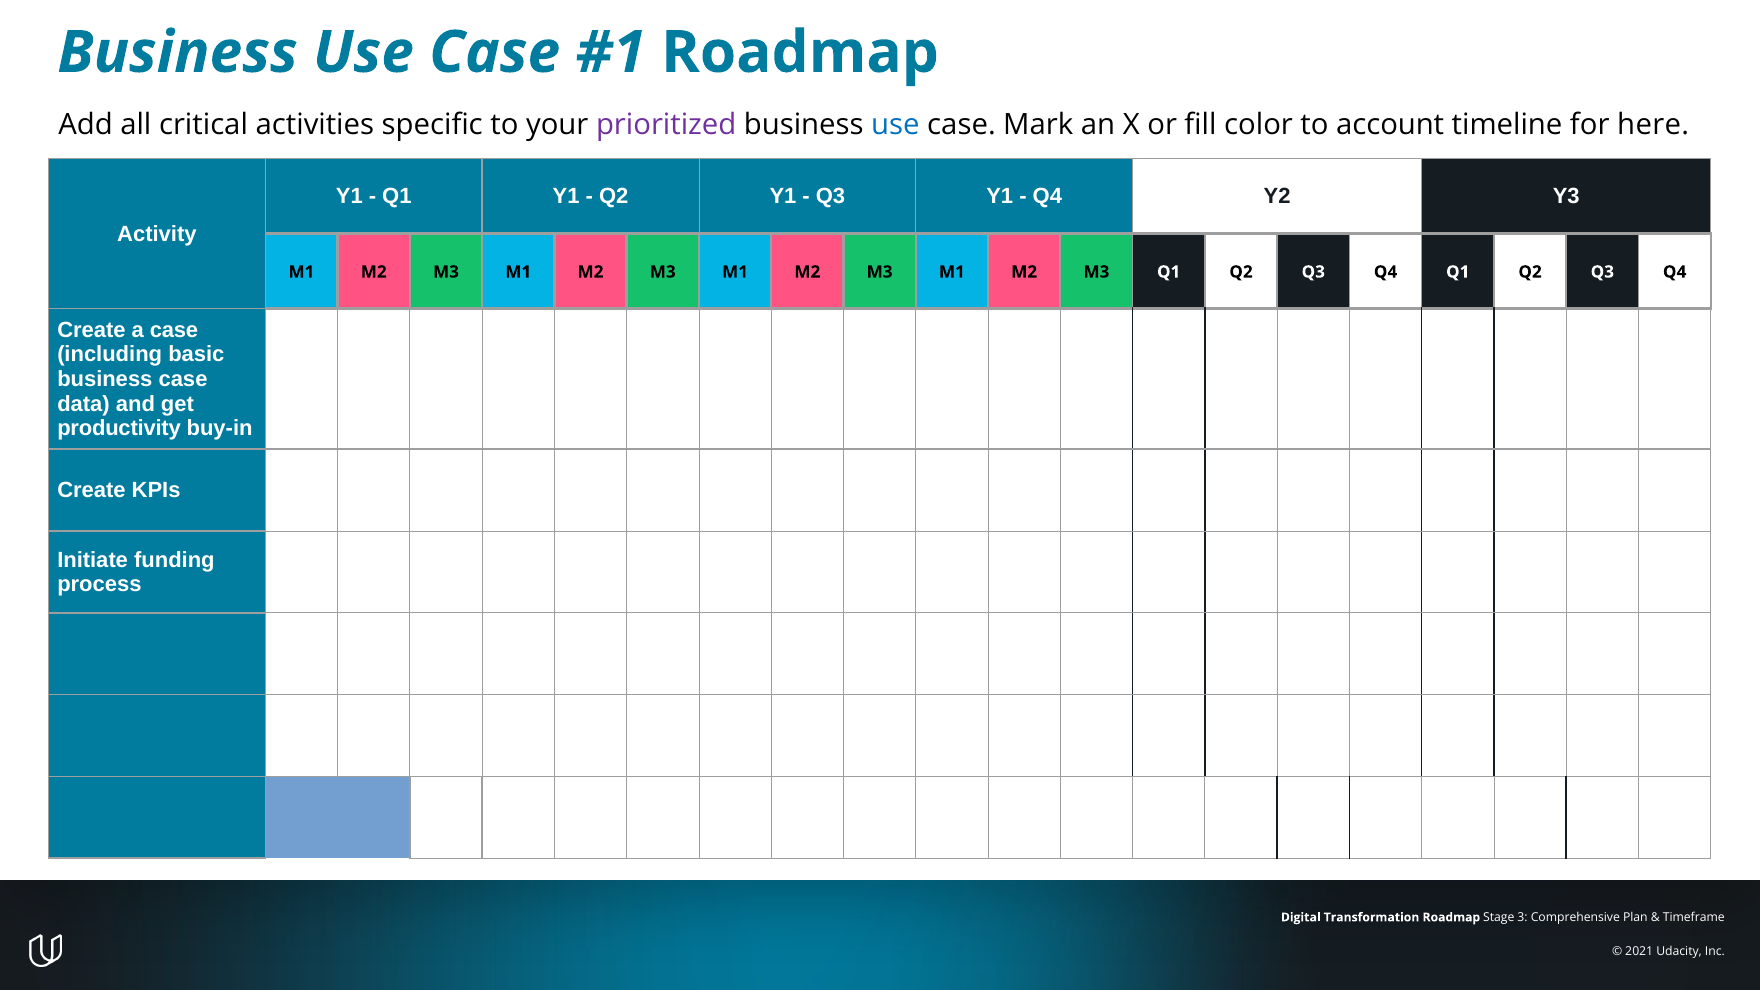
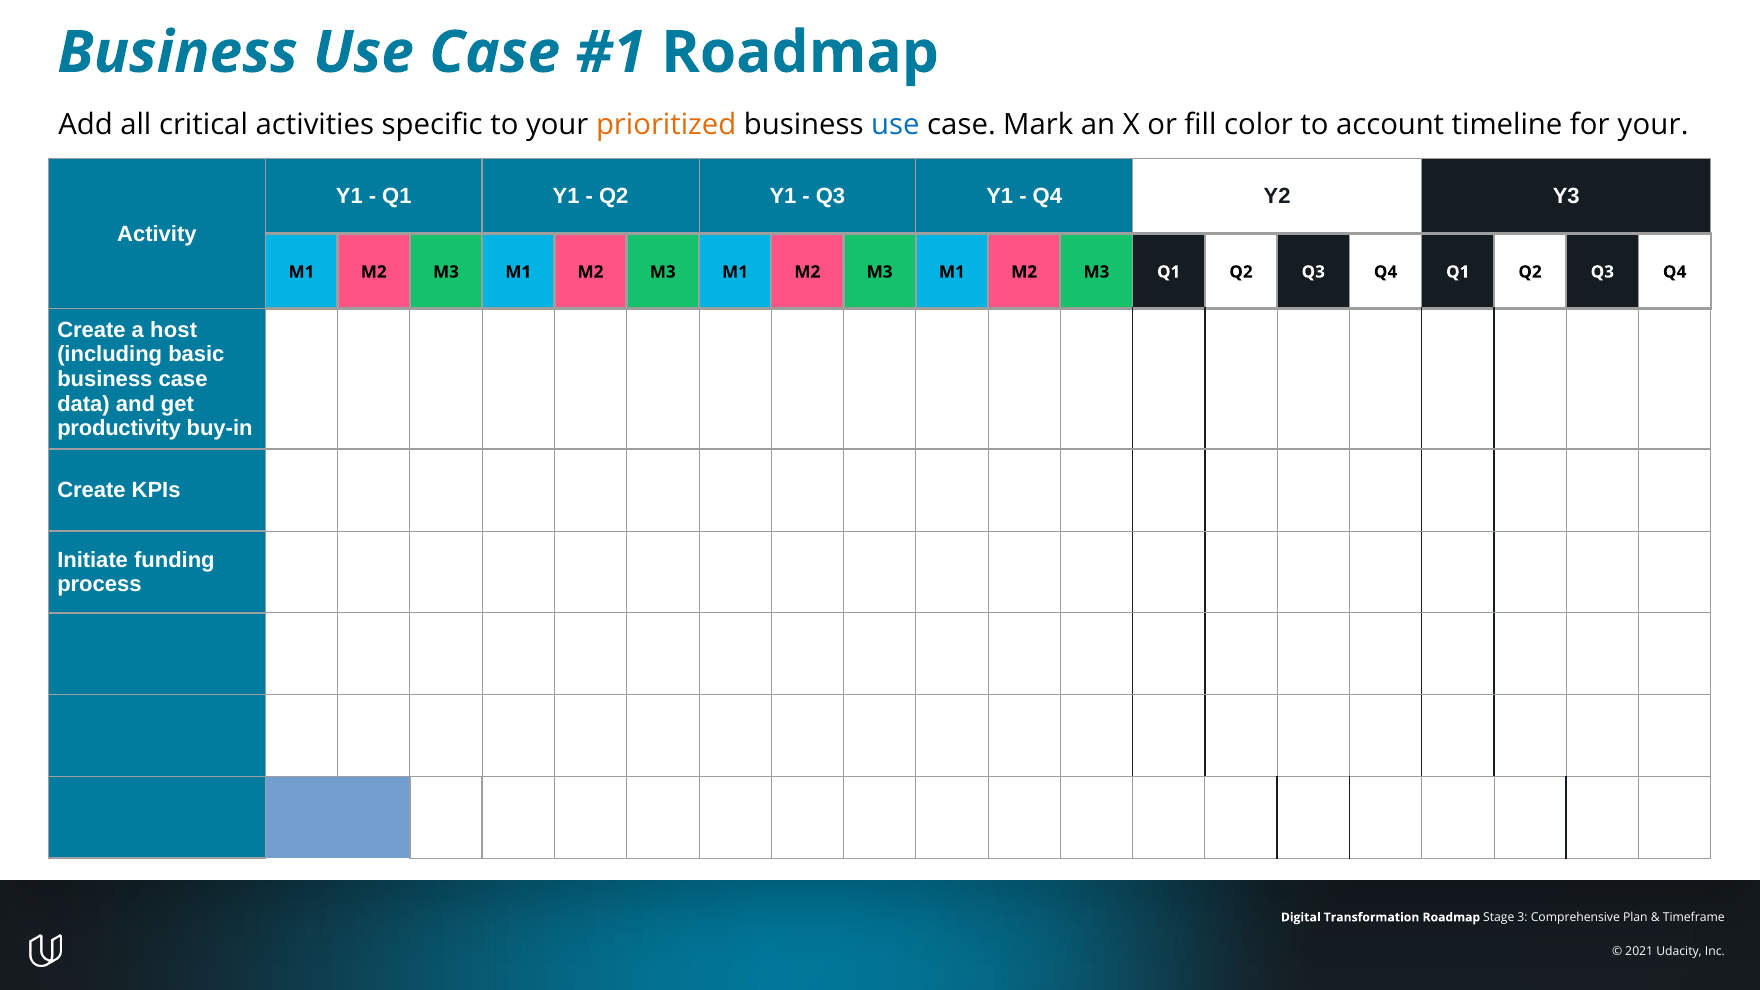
prioritized colour: purple -> orange (666, 124)
for here: here -> your (1653, 124)
a case: case -> host (174, 330)
